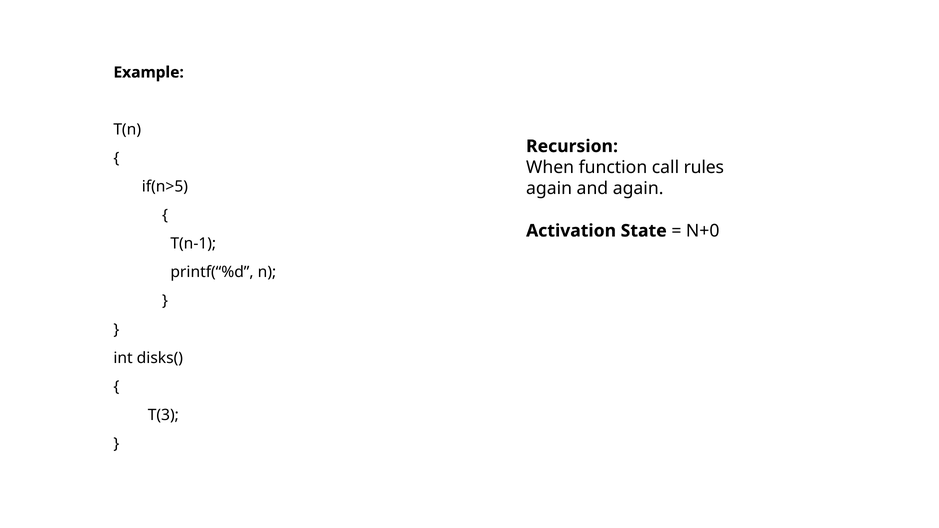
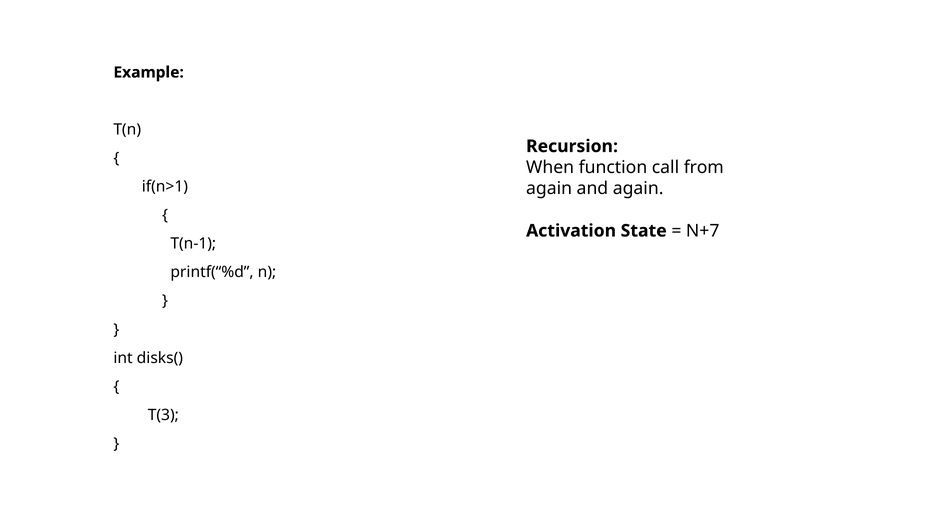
rules: rules -> from (704, 167)
if(n>5: if(n>5 -> if(n>1 (165, 187)
N+0: N+0 -> N+7 (703, 231)
